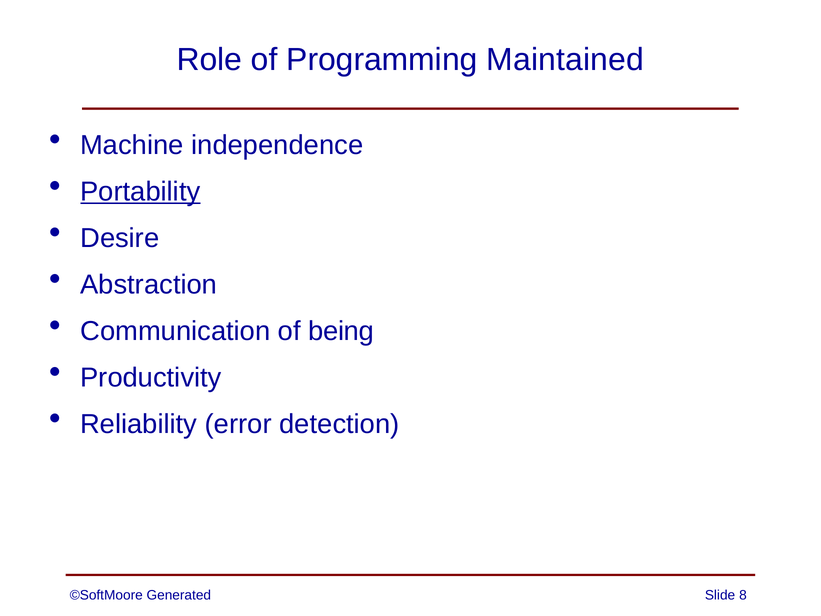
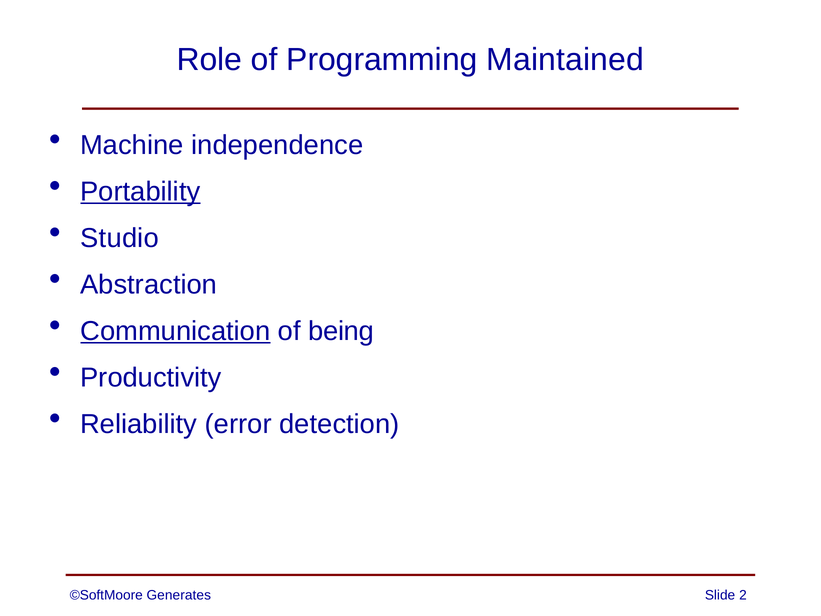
Desire: Desire -> Studio (120, 238)
Communication underline: none -> present (175, 331)
Generated: Generated -> Generates (179, 595)
8: 8 -> 2 (743, 595)
